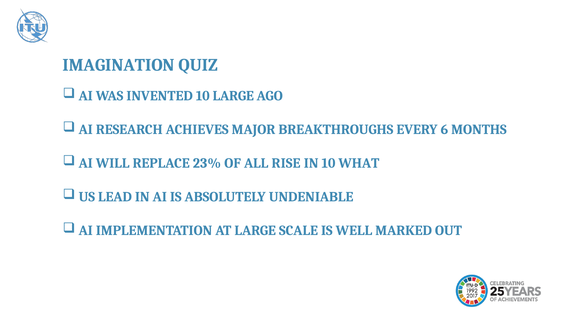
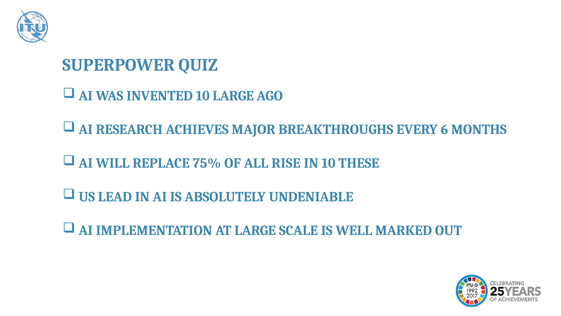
IMAGINATION: IMAGINATION -> SUPERPOWER (119, 65)
23%: 23% -> 75% (207, 163)
WHAT: WHAT -> THESE (359, 163)
